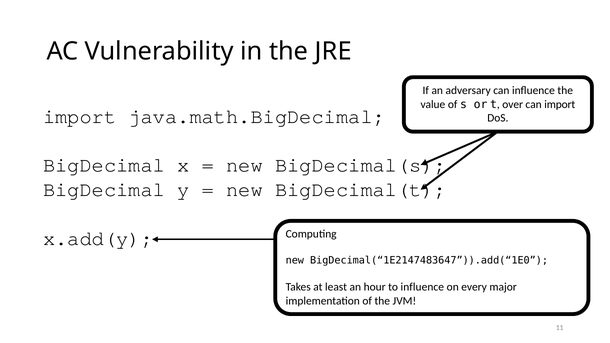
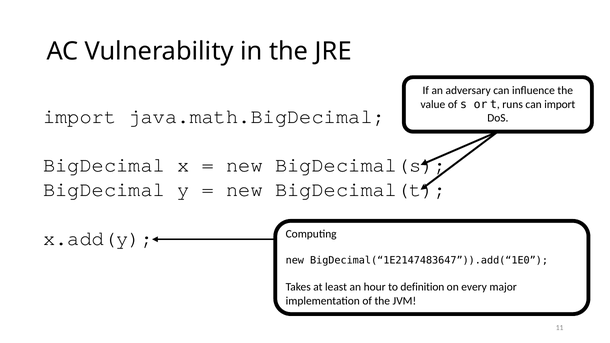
over: over -> runs (513, 104)
to influence: influence -> definition (422, 287)
